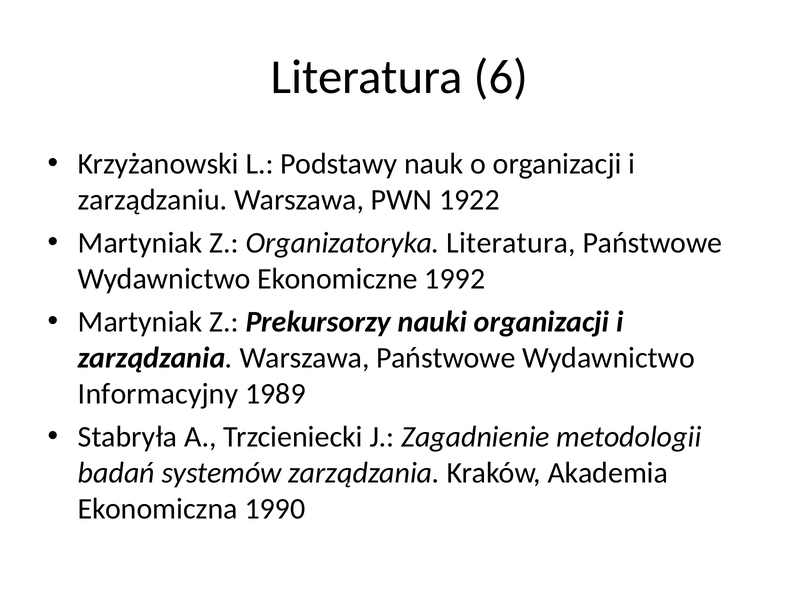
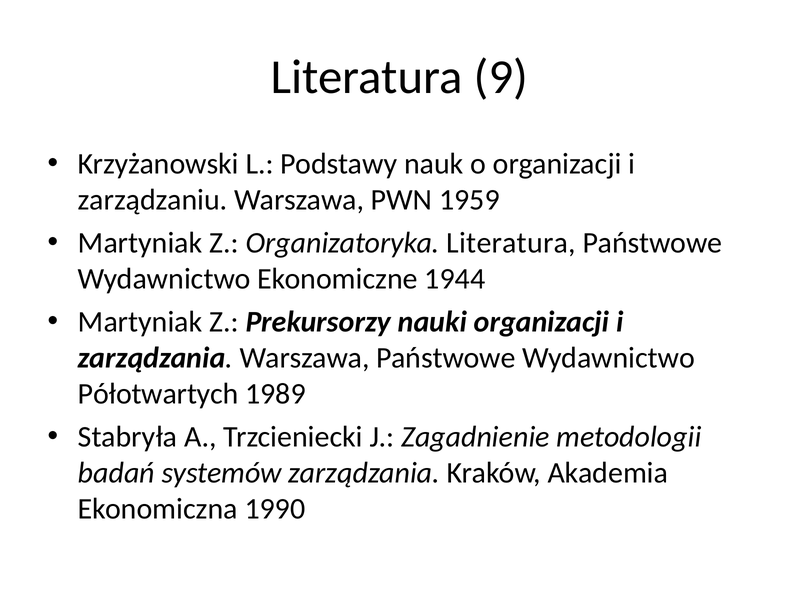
6: 6 -> 9 (501, 77)
1922: 1922 -> 1959 (469, 200)
1992: 1992 -> 1944 (455, 279)
Informacyjny: Informacyjny -> Półotwartych (158, 394)
